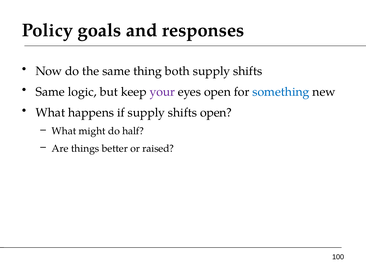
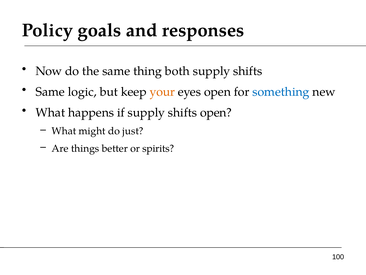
your colour: purple -> orange (162, 92)
half: half -> just (133, 131)
raised: raised -> spirits (158, 148)
